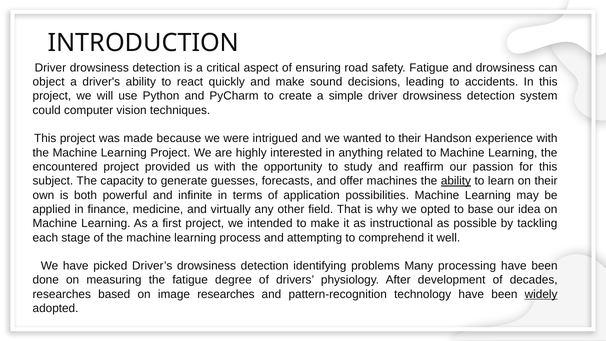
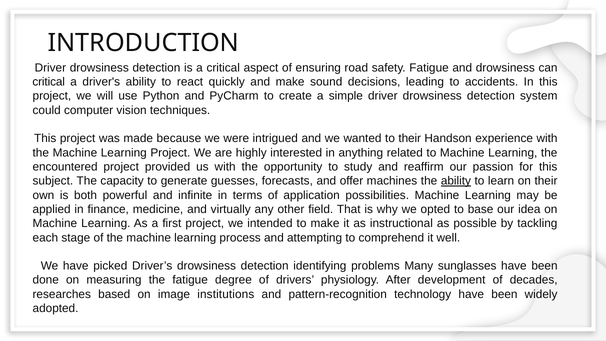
object: object -> critical (49, 82)
processing: processing -> sunglasses (467, 266)
image researches: researches -> institutions (226, 294)
widely underline: present -> none (541, 294)
